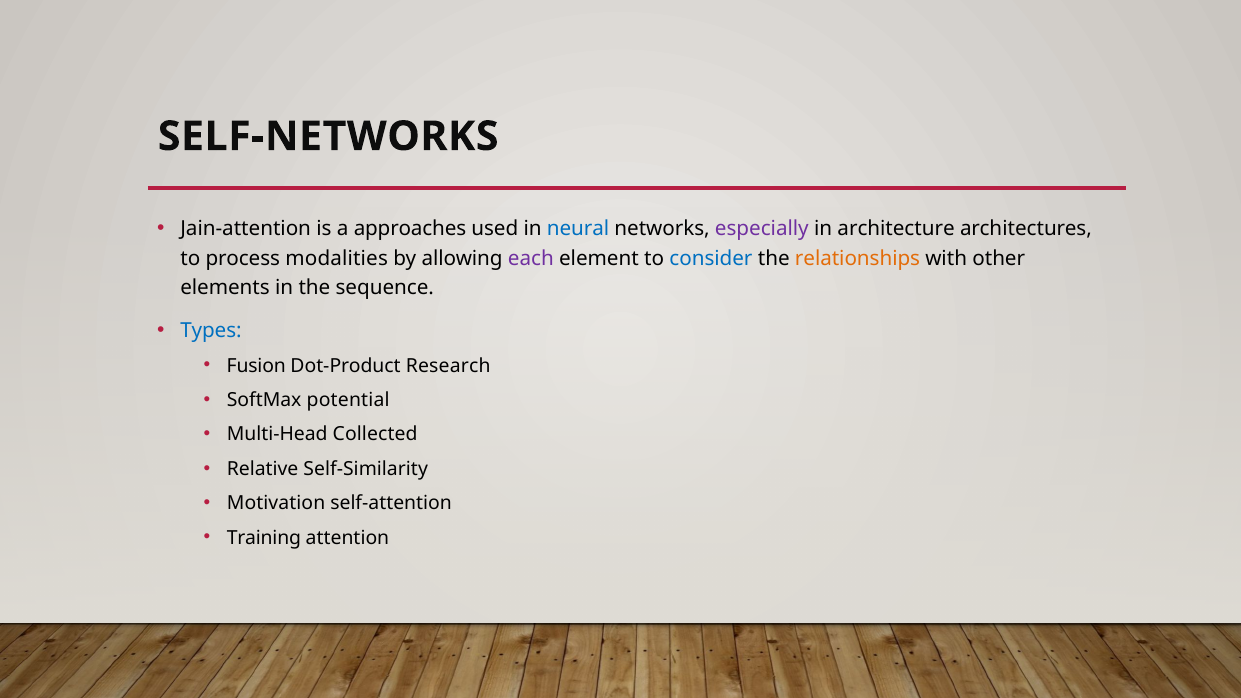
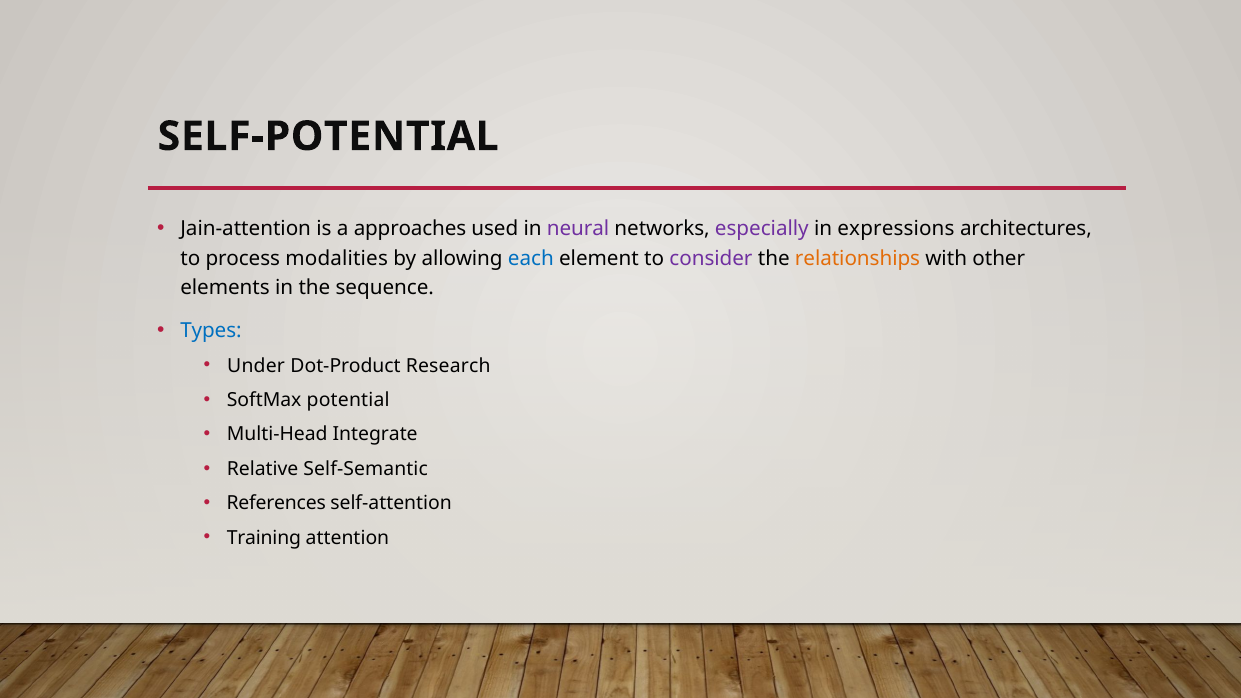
SELF-NETWORKS: SELF-NETWORKS -> SELF-POTENTIAL (328, 136)
neural colour: blue -> purple (578, 229)
architecture: architecture -> expressions (896, 229)
each colour: purple -> blue (531, 258)
consider colour: blue -> purple (711, 258)
Fusion: Fusion -> Under (256, 366)
Collected: Collected -> Integrate (375, 435)
Self-Similarity: Self-Similarity -> Self-Semantic (366, 469)
Motivation: Motivation -> References (276, 503)
